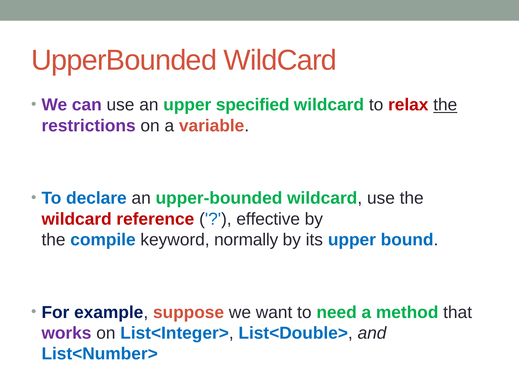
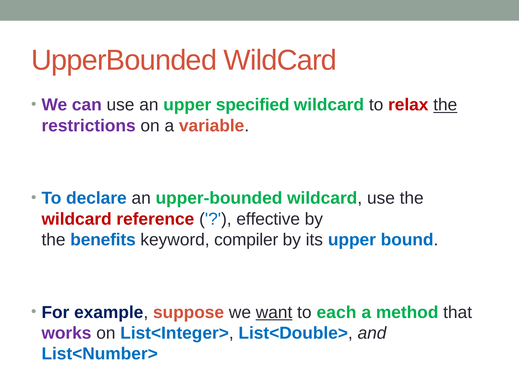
compile: compile -> benefits (103, 240)
normally: normally -> compiler (246, 240)
want underline: none -> present (274, 313)
need: need -> each (336, 313)
